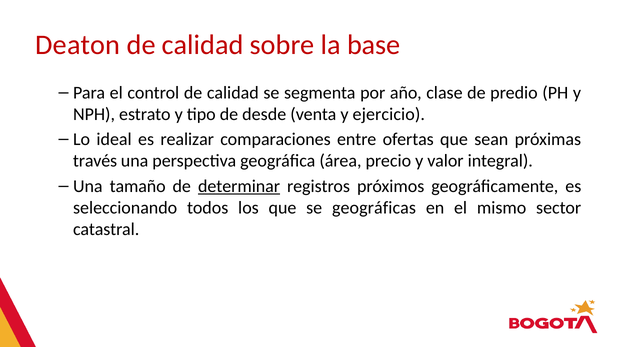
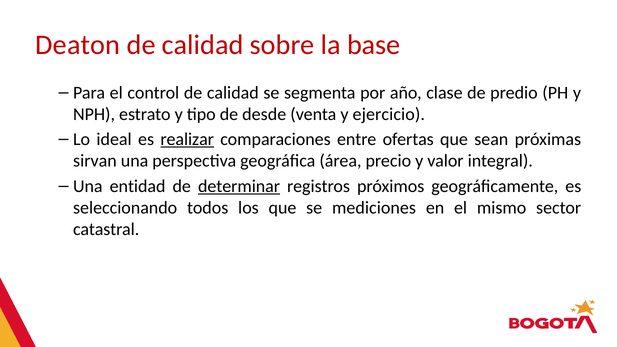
realizar underline: none -> present (187, 139)
través: través -> sirvan (95, 161)
tamaño: tamaño -> entidad (138, 186)
geográficas: geográficas -> mediciones (374, 208)
